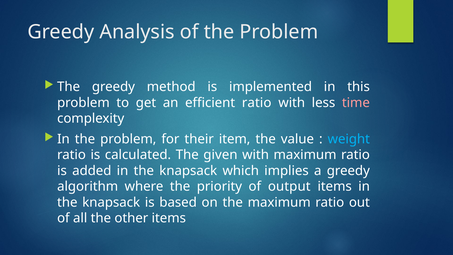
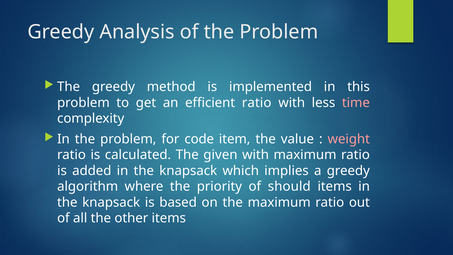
their: their -> code (199, 139)
weight colour: light blue -> pink (349, 139)
output: output -> should (289, 186)
